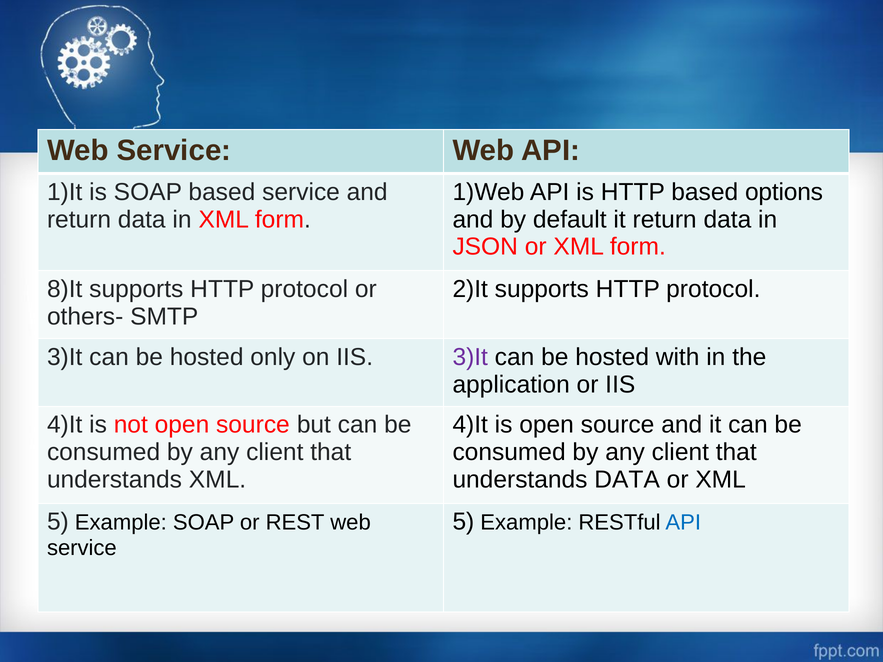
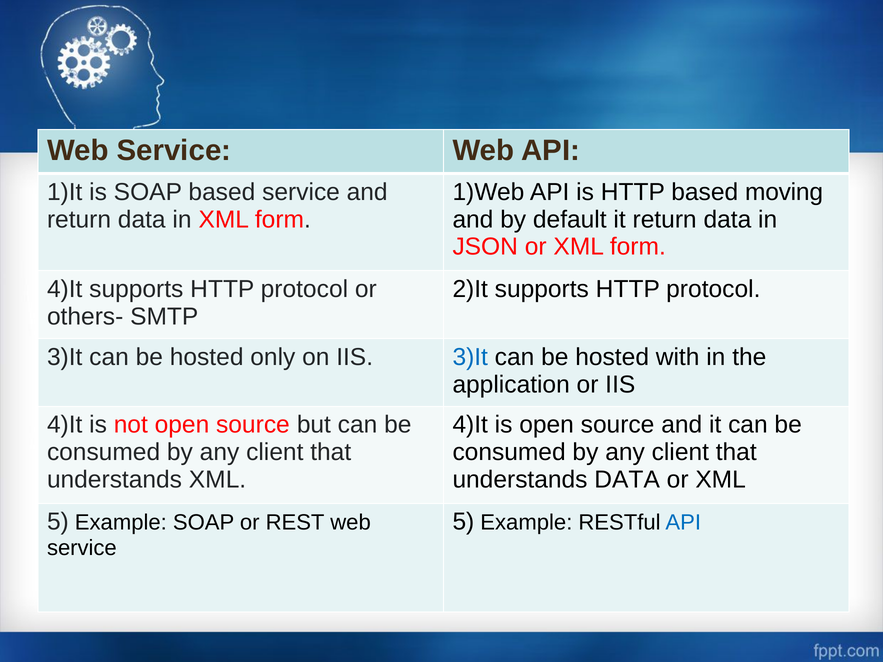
options: options -> moving (784, 192)
8)It: 8)It -> 4)It (65, 289)
3)It colour: purple -> blue (470, 357)
